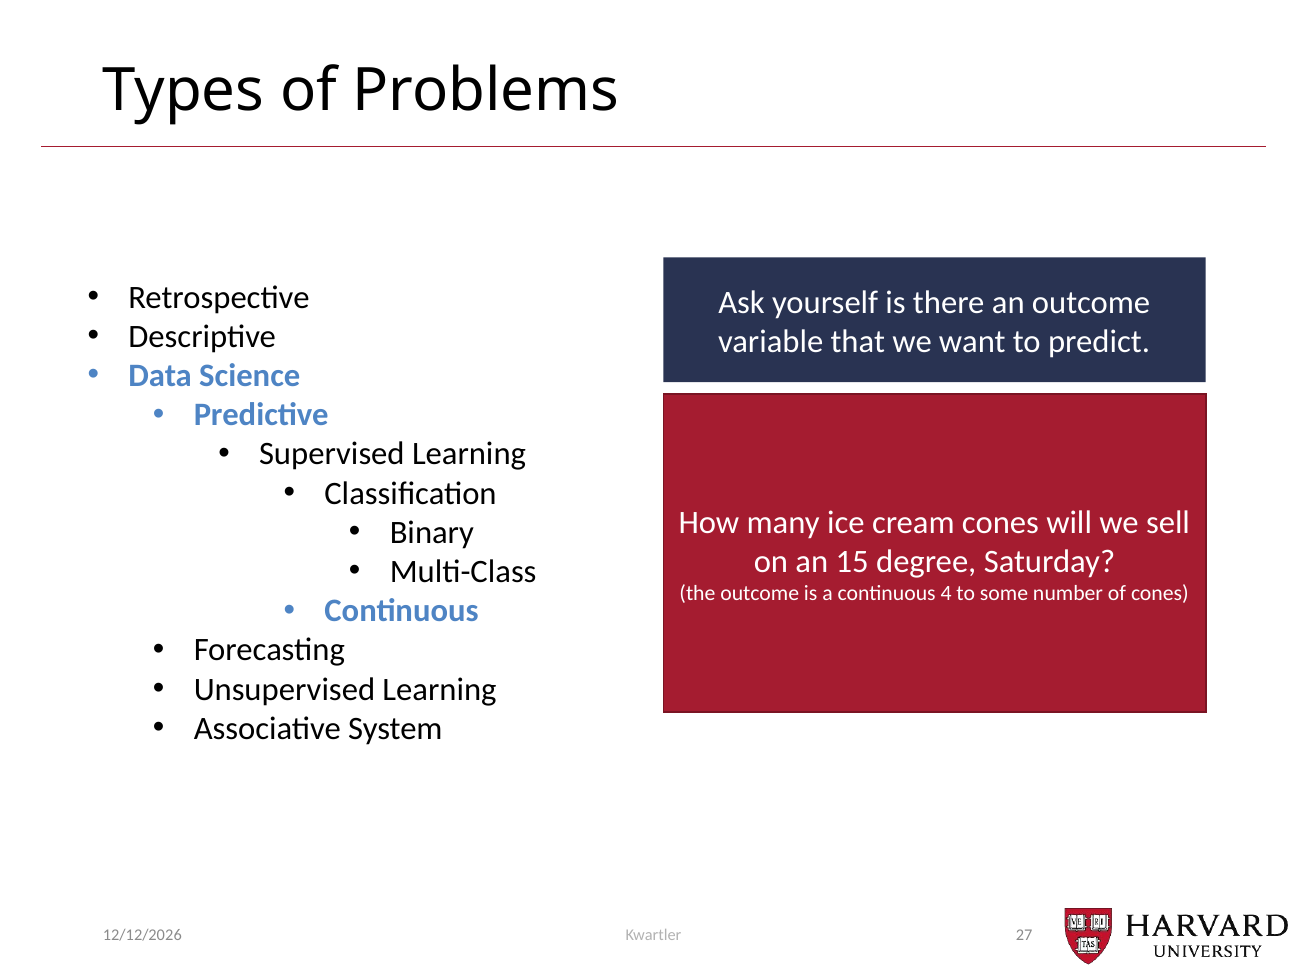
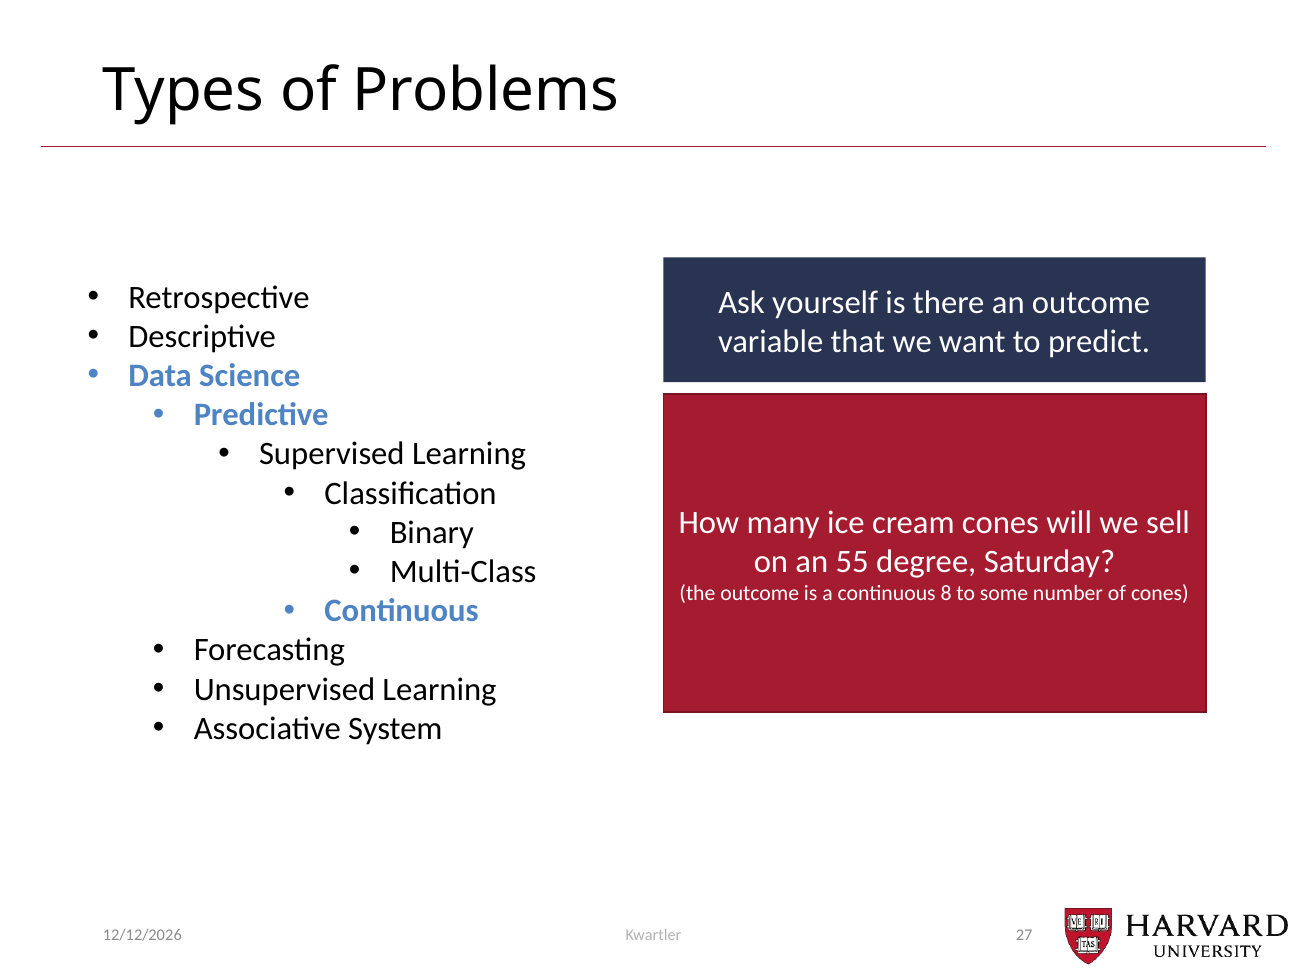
15: 15 -> 55 (852, 562)
4: 4 -> 8 (946, 594)
